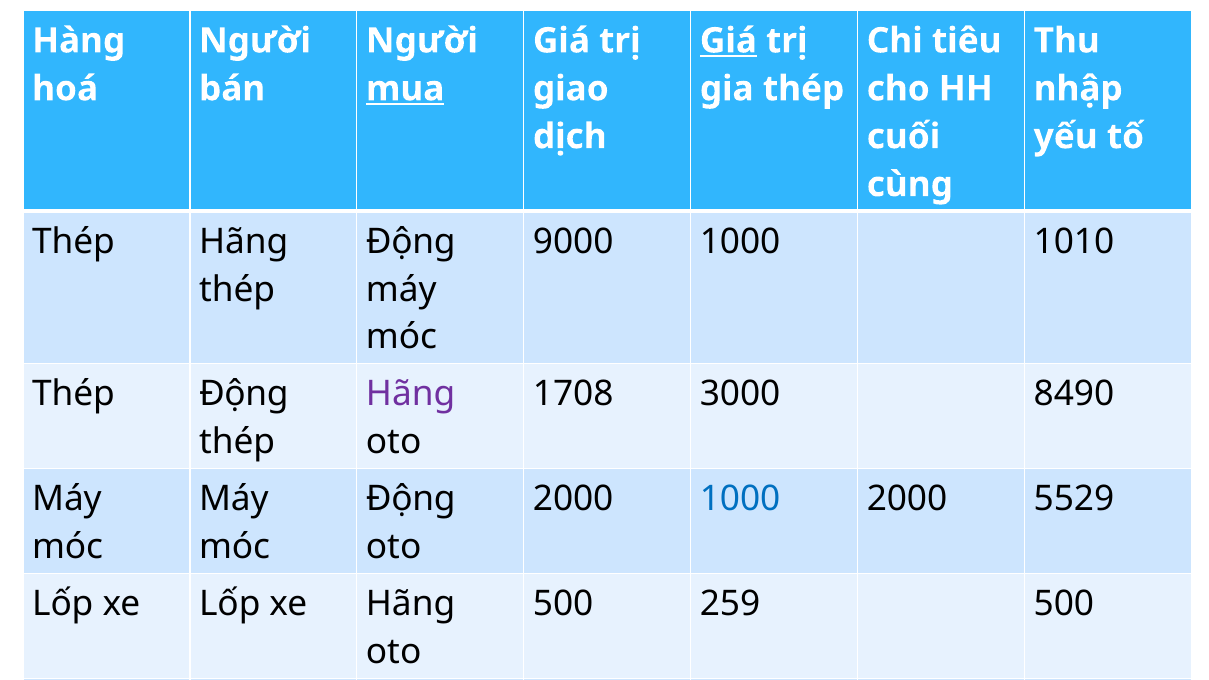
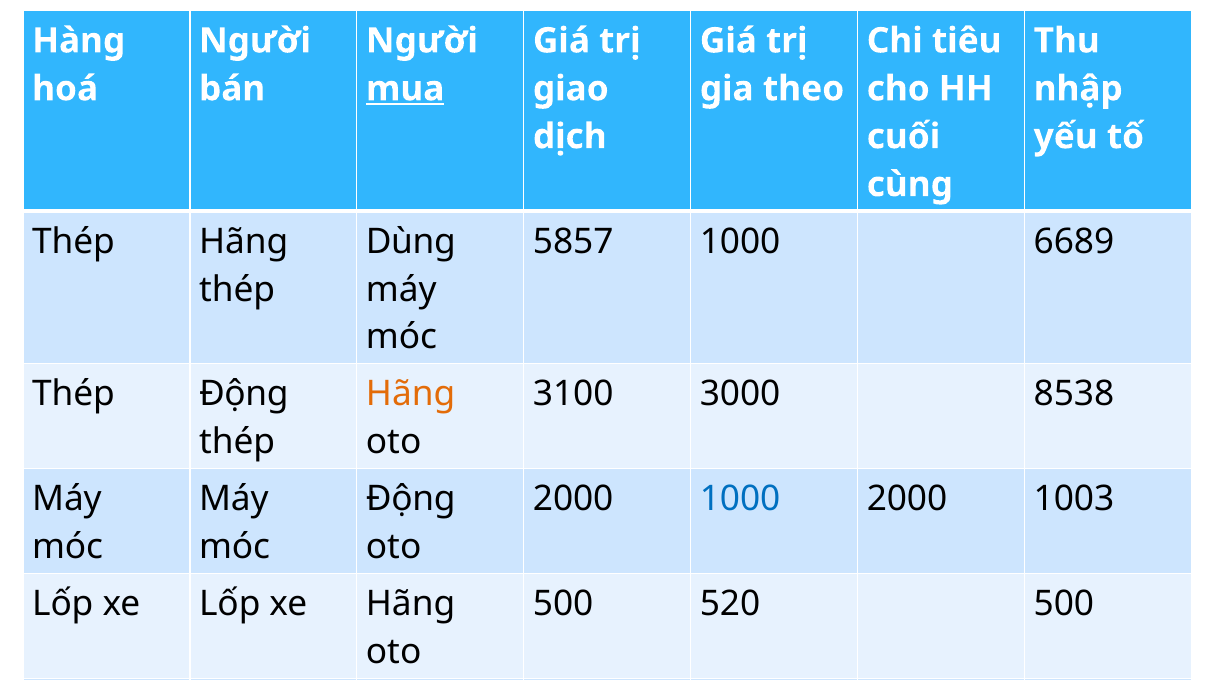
Giá underline: present -> none (728, 41)
gia thép: thép -> theo (804, 89)
Động: Động -> Dùng (411, 242)
9000: 9000 -> 5857 (573, 242)
1010: 1010 -> 6689 (1074, 242)
Hãng colour: purple -> orange (411, 394)
1708: 1708 -> 3100 (573, 394)
8490: 8490 -> 8538 (1074, 394)
5529: 5529 -> 1003 (1074, 499)
259: 259 -> 520 (730, 604)
